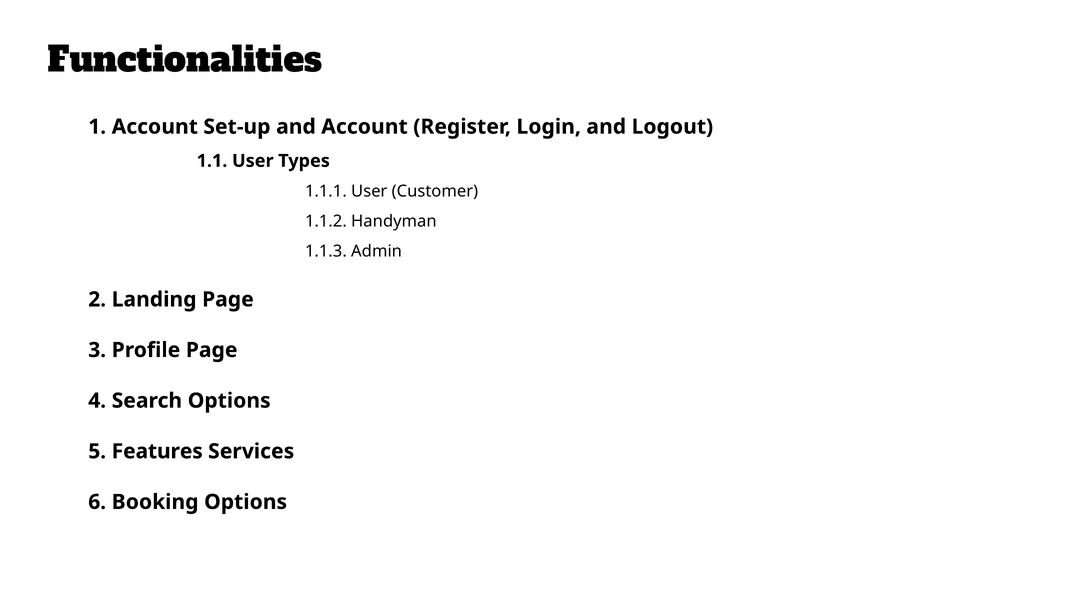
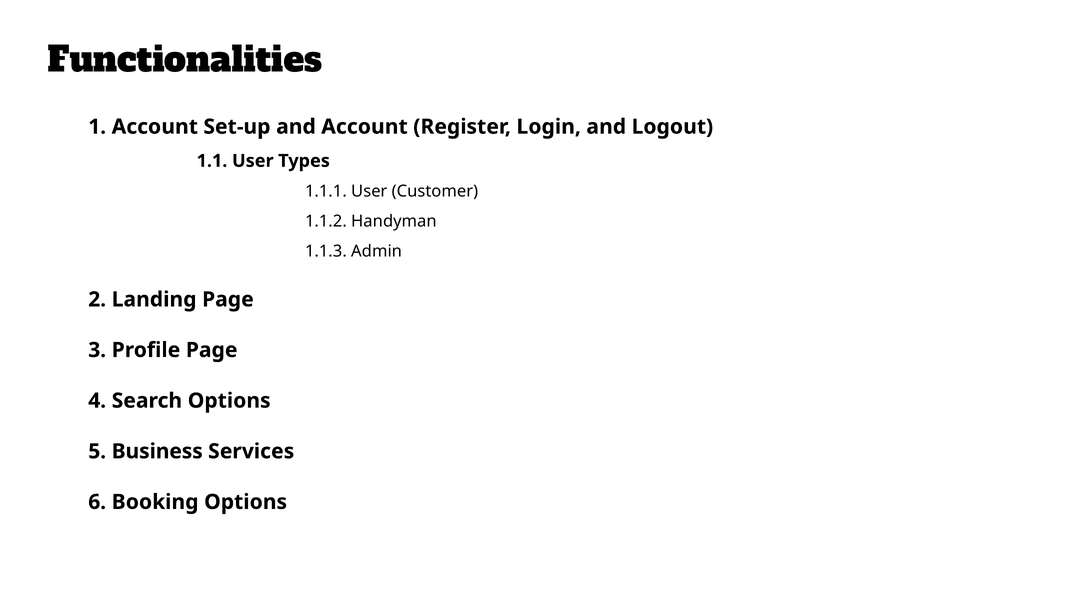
Features: Features -> Business (157, 451)
